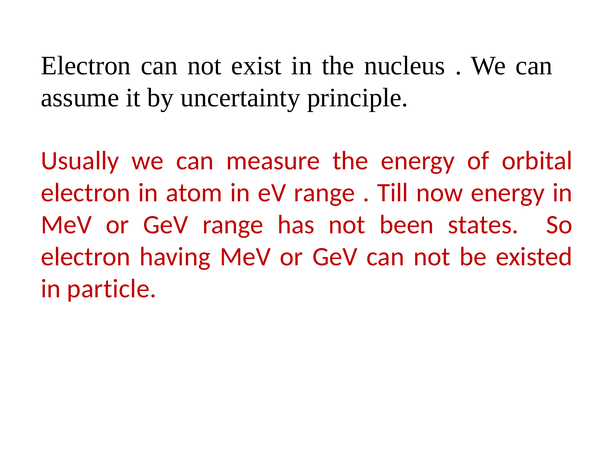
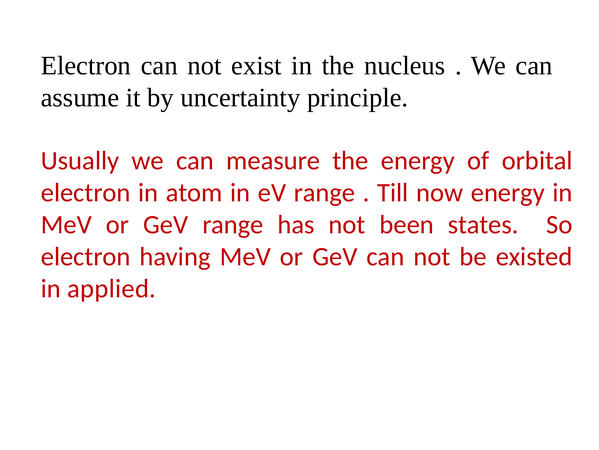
particle: particle -> applied (112, 288)
